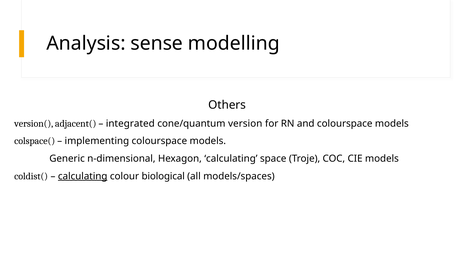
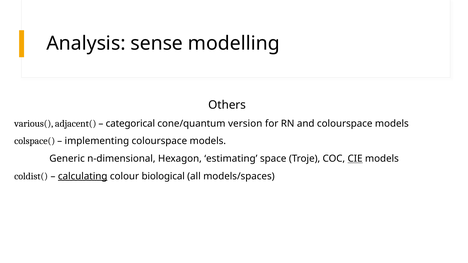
version(: version( -> various( (34, 124)
integrated: integrated -> categorical (130, 124)
Hexagon calculating: calculating -> estimating (231, 159)
CIE underline: none -> present (355, 159)
